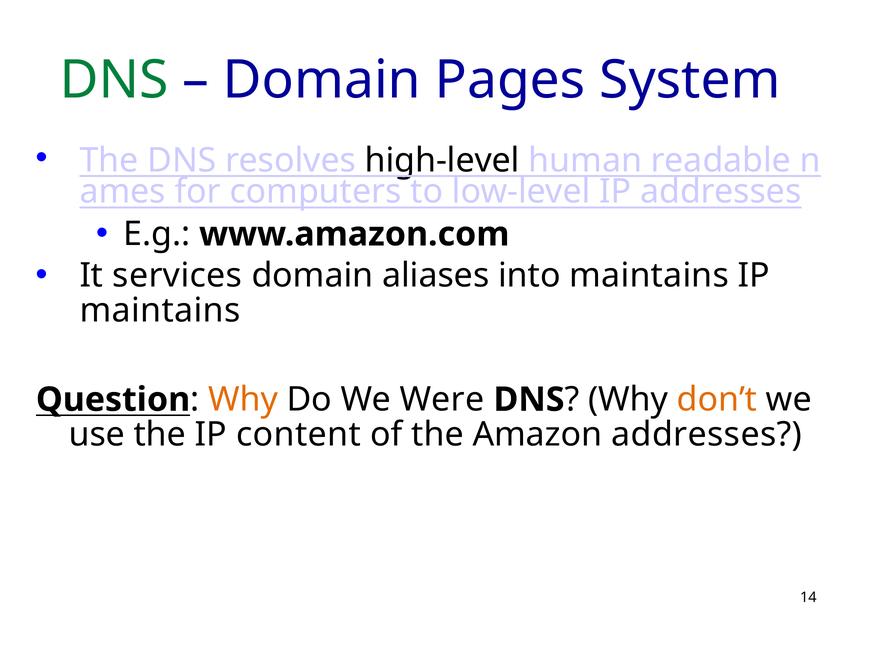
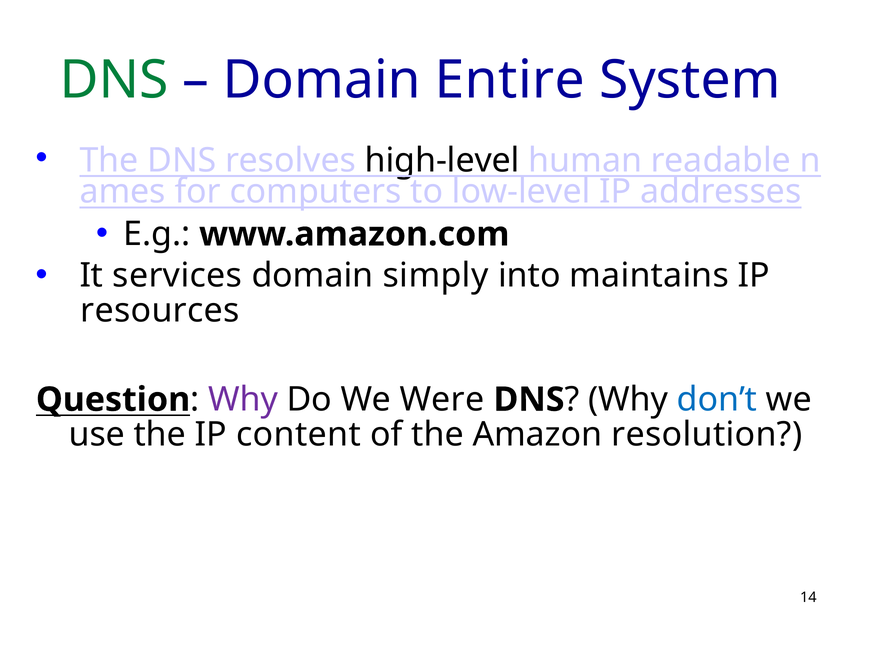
Pages: Pages -> Entire (510, 80)
aliases: aliases -> simply (436, 276)
maintains: maintains -> resources (160, 310)
Why colour: orange -> purple (243, 399)
don’t colour: orange -> blue (717, 399)
Amazon addresses: addresses -> resolution (707, 434)
